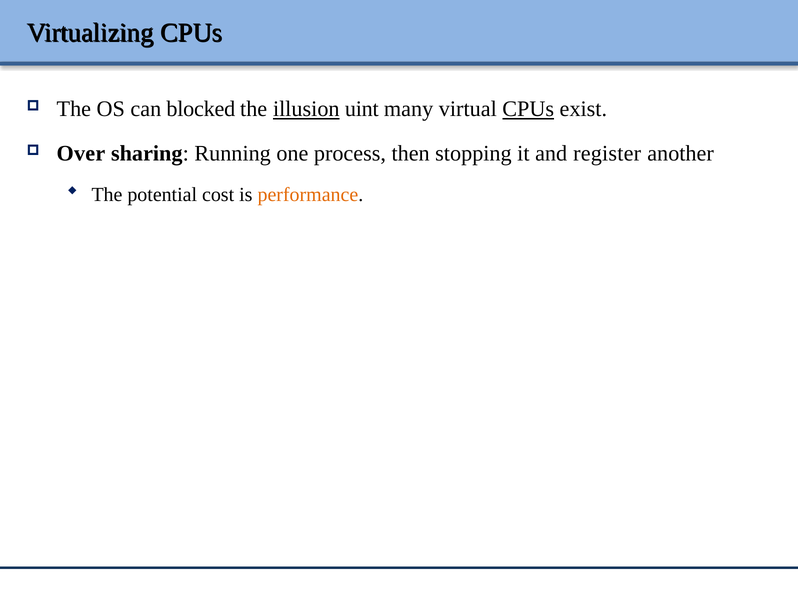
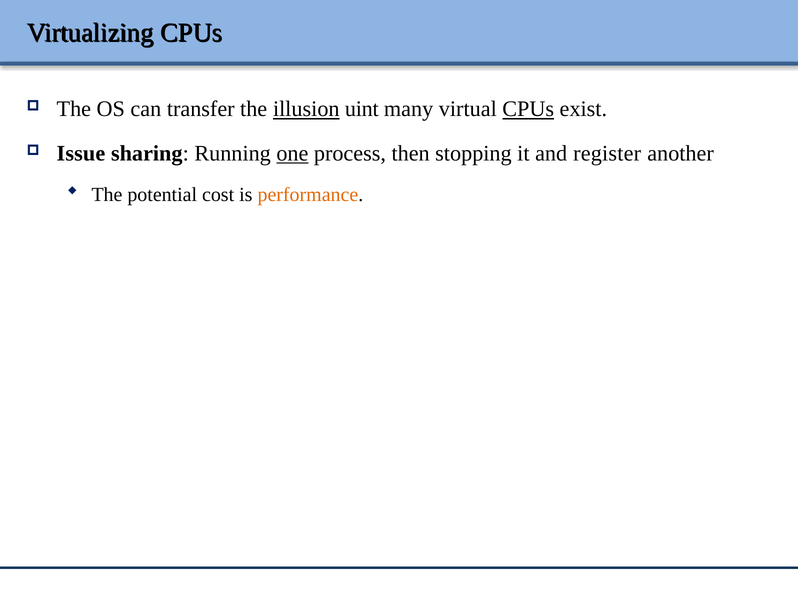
blocked: blocked -> transfer (201, 109)
Over: Over -> Issue (81, 153)
one underline: none -> present (292, 153)
